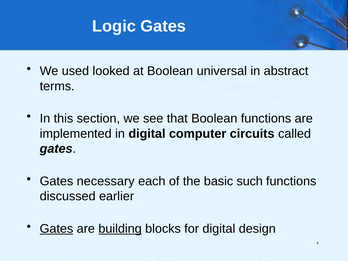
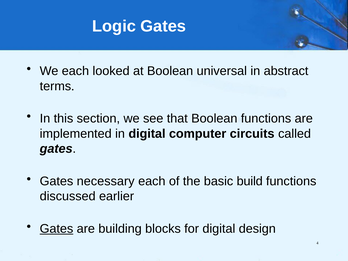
We used: used -> each (75, 71)
such: such -> build (250, 181)
building underline: present -> none (120, 229)
